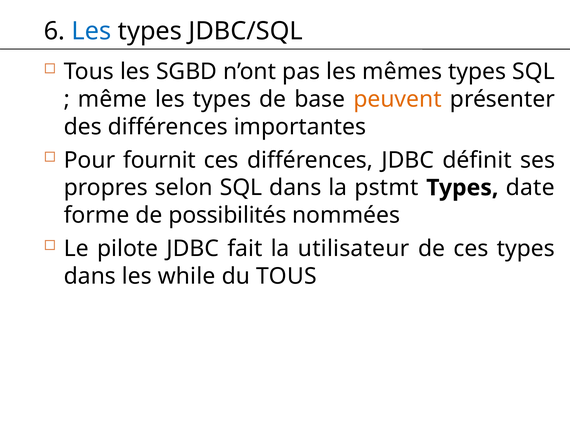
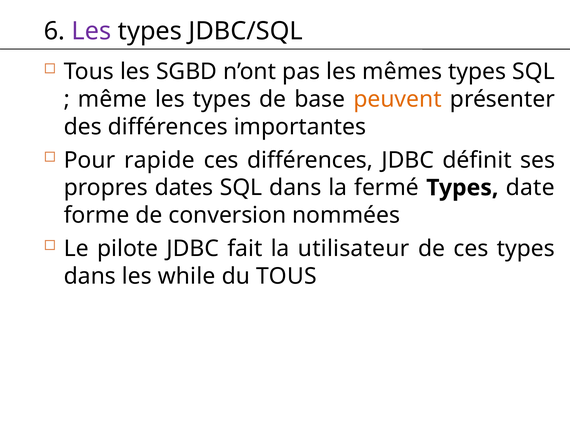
Les colour: blue -> purple (91, 31)
fournit: fournit -> rapide (159, 160)
selon: selon -> dates (184, 188)
pstmt: pstmt -> fermé (386, 188)
possibilités: possibilités -> conversion (227, 215)
